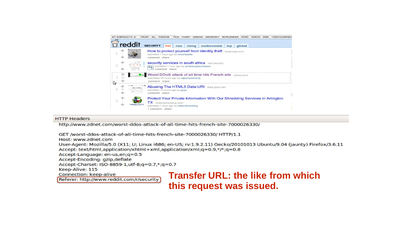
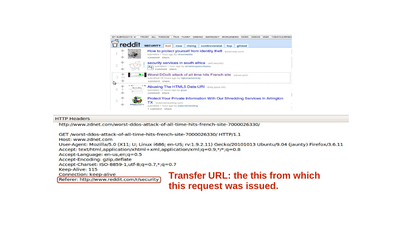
the like: like -> this (259, 176)
